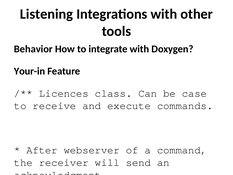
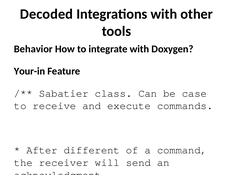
Listening: Listening -> Decoded (46, 14)
Licences: Licences -> Sabatier (64, 93)
webserver: webserver -> different (92, 150)
